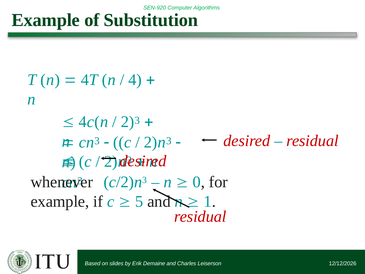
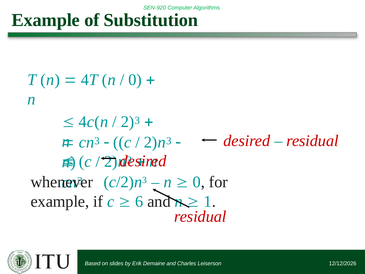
4: 4 -> 0 (135, 80)
5: 5 -> 6 (139, 201)
